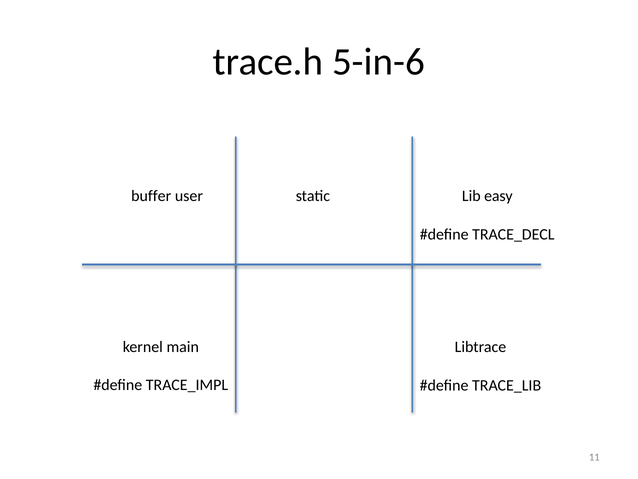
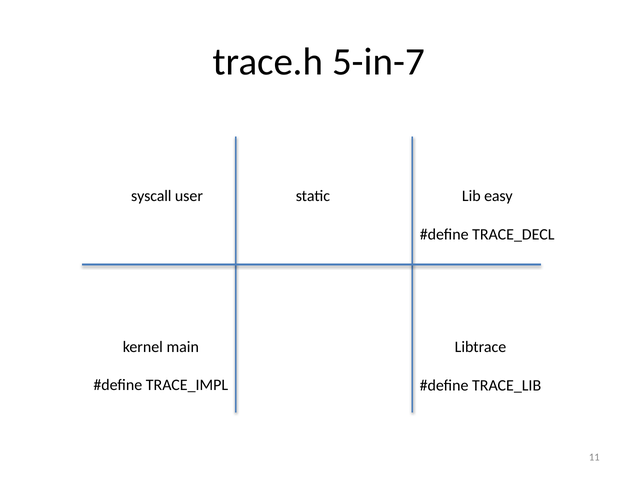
5-in-6: 5-in-6 -> 5-in-7 (378, 62)
buffer: buffer -> syscall (151, 196)
